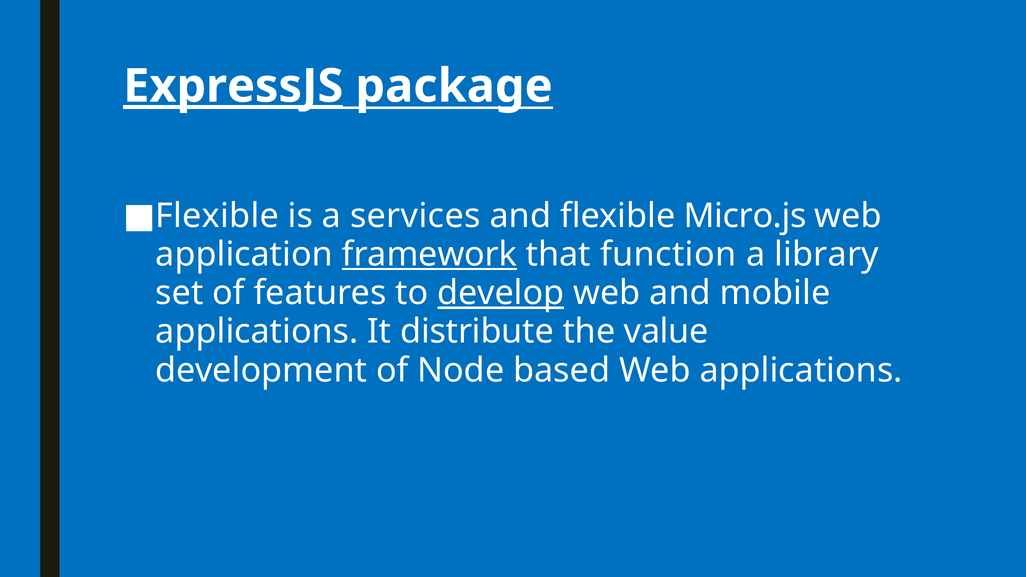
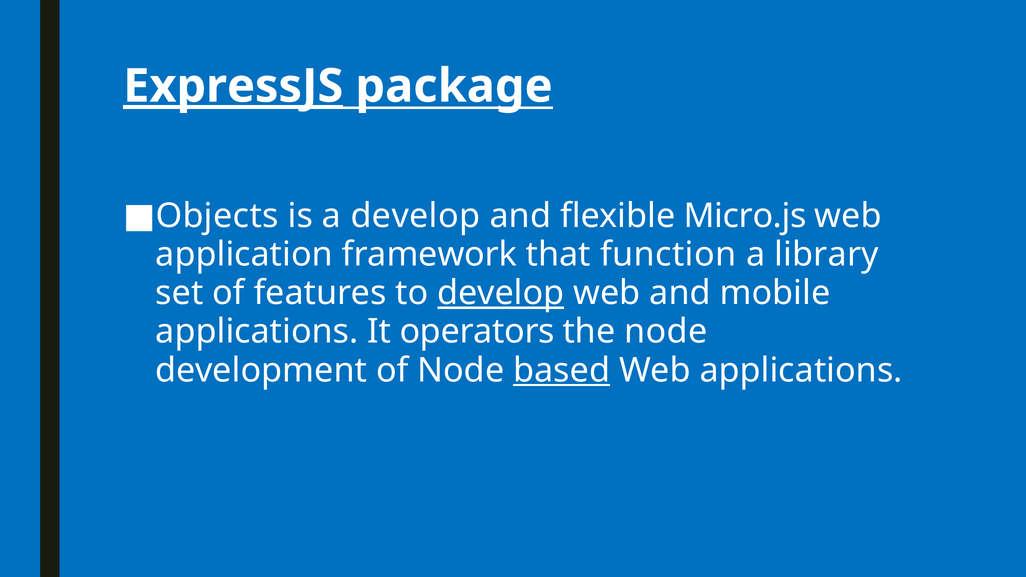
Flexible: Flexible -> Objects (217, 216)
a services: services -> develop (415, 216)
framework underline: present -> none (429, 254)
distribute: distribute -> operators (477, 332)
the value: value -> node (666, 332)
based underline: none -> present (562, 370)
